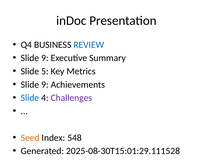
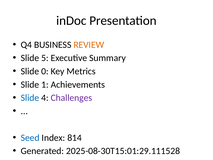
REVIEW colour: blue -> orange (89, 45)
9: 9 -> 5 (45, 58)
5: 5 -> 0 (45, 71)
9: 9 -> 1 (45, 84)
Seed colour: orange -> blue (30, 137)
548: 548 -> 814 (75, 137)
